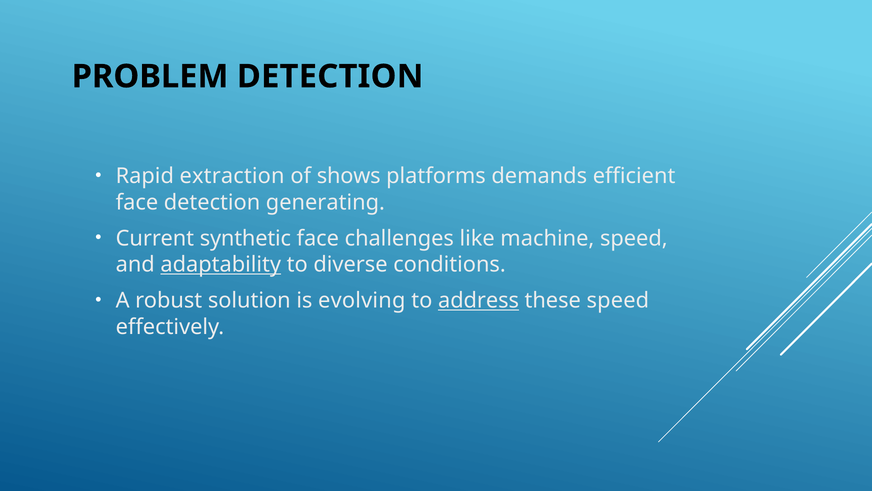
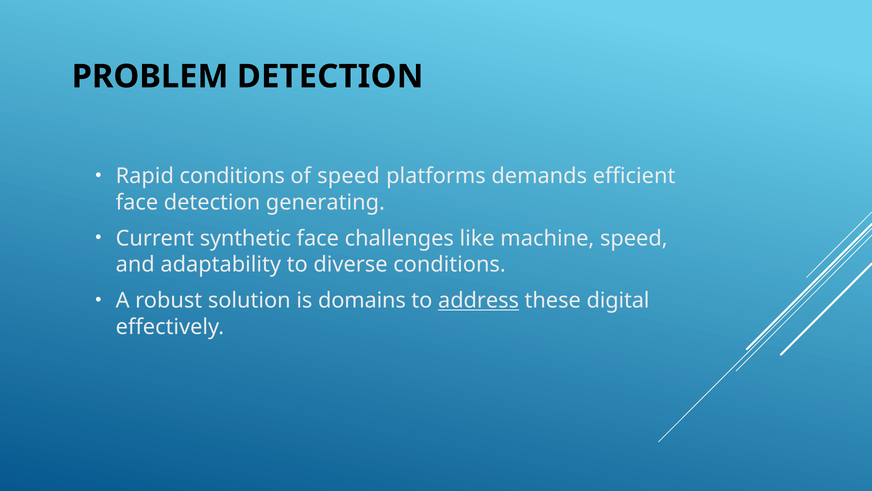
Rapid extraction: extraction -> conditions (232, 176)
of shows: shows -> speed (349, 176)
adaptability underline: present -> none (221, 264)
evolving: evolving -> domains (362, 300)
these speed: speed -> digital (618, 300)
